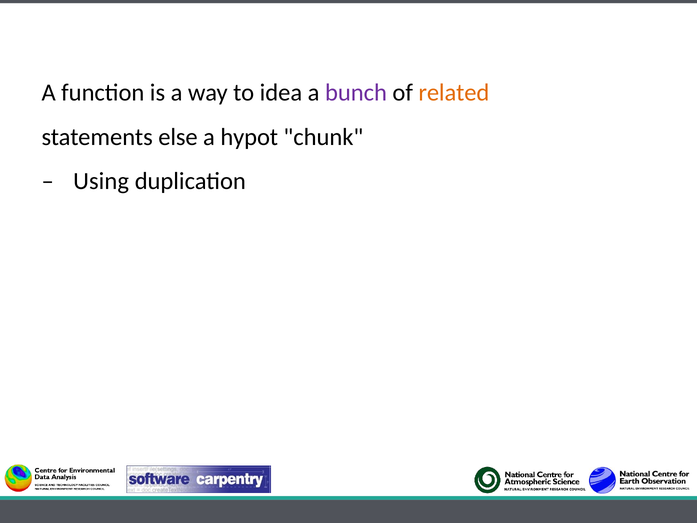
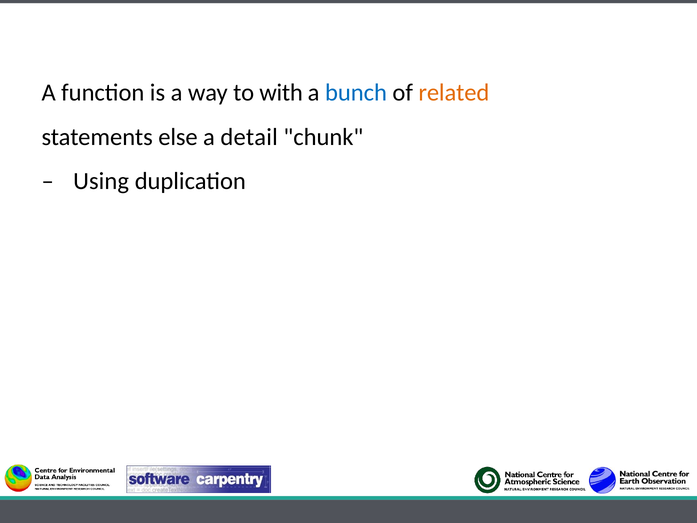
idea: idea -> with (281, 93)
bunch colour: purple -> blue (356, 93)
hypot: hypot -> detail (249, 137)
